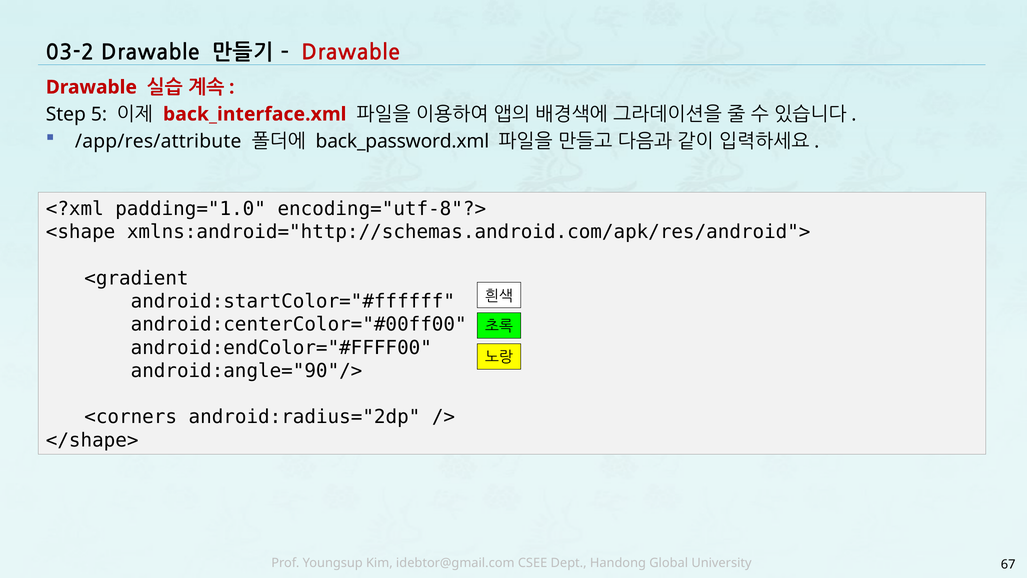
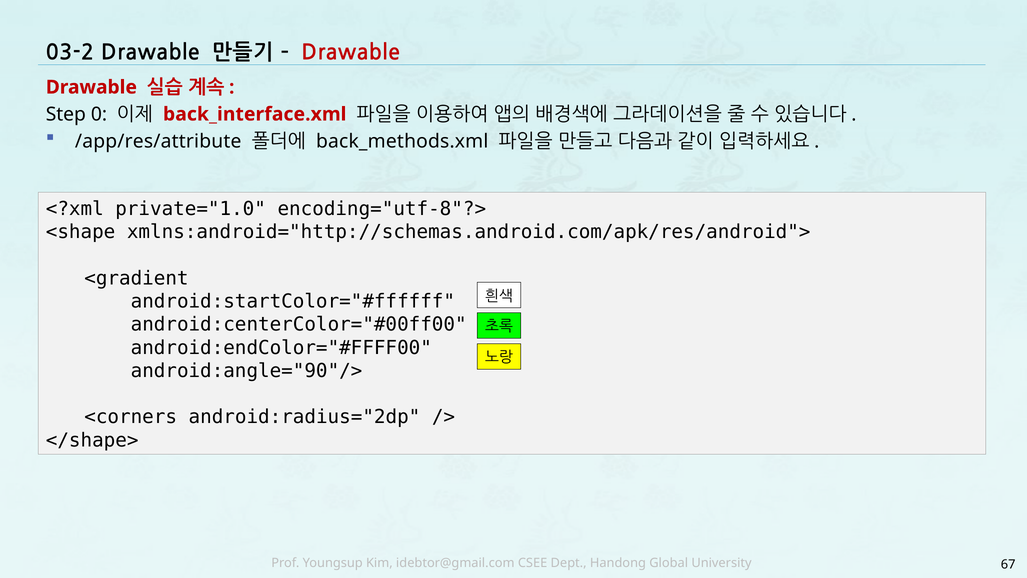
5: 5 -> 0 (99, 114)
back_password.xml: back_password.xml -> back_methods.xml (402, 141)
padding="1.0: padding="1.0 -> private="1.0 (191, 209)
